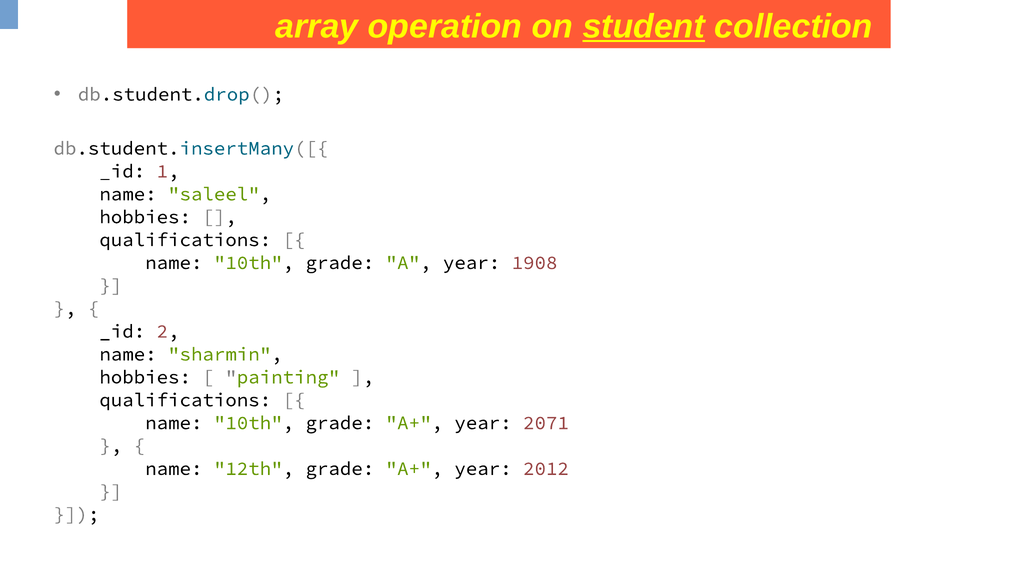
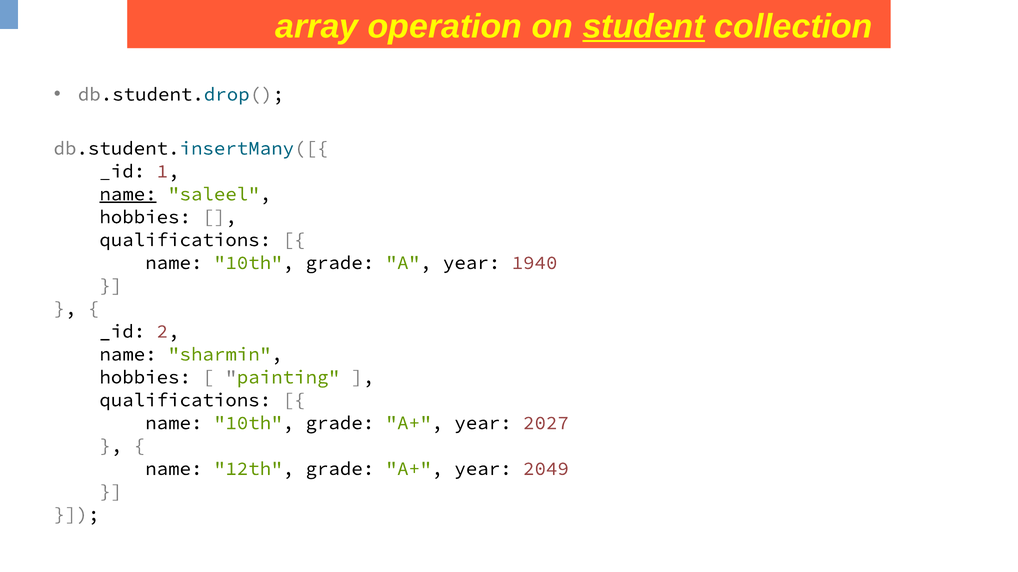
name underline: none -> present (128, 194)
1908: 1908 -> 1940 (535, 263)
2071: 2071 -> 2027 (546, 423)
2012: 2012 -> 2049 (546, 469)
